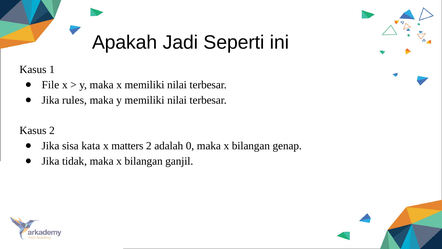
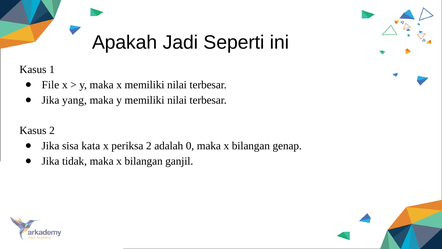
rules: rules -> yang (74, 100)
matters: matters -> periksa (127, 146)
